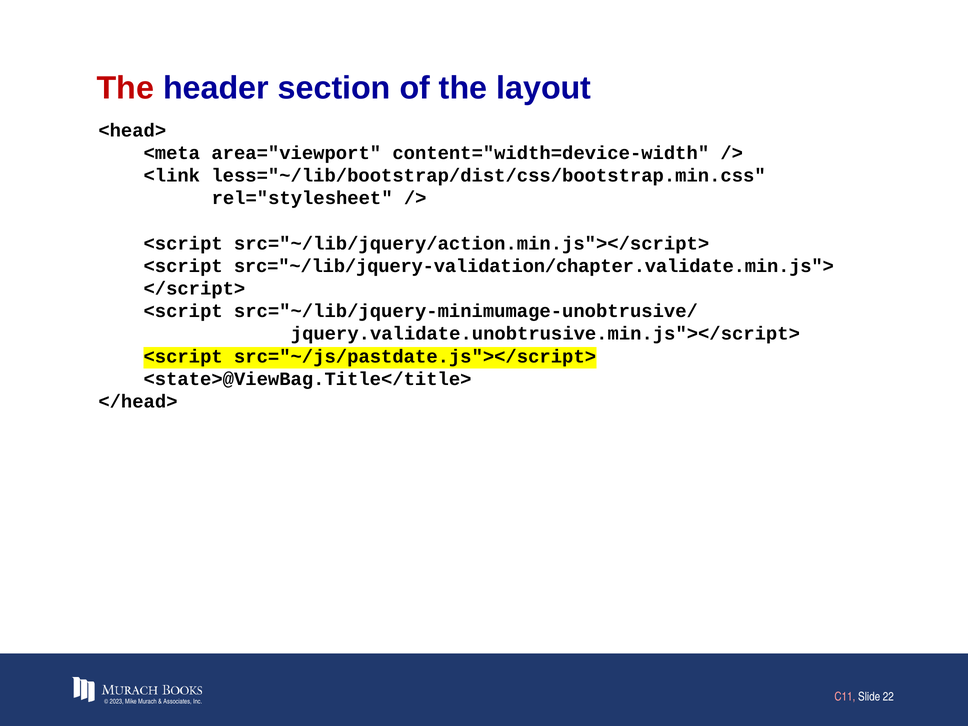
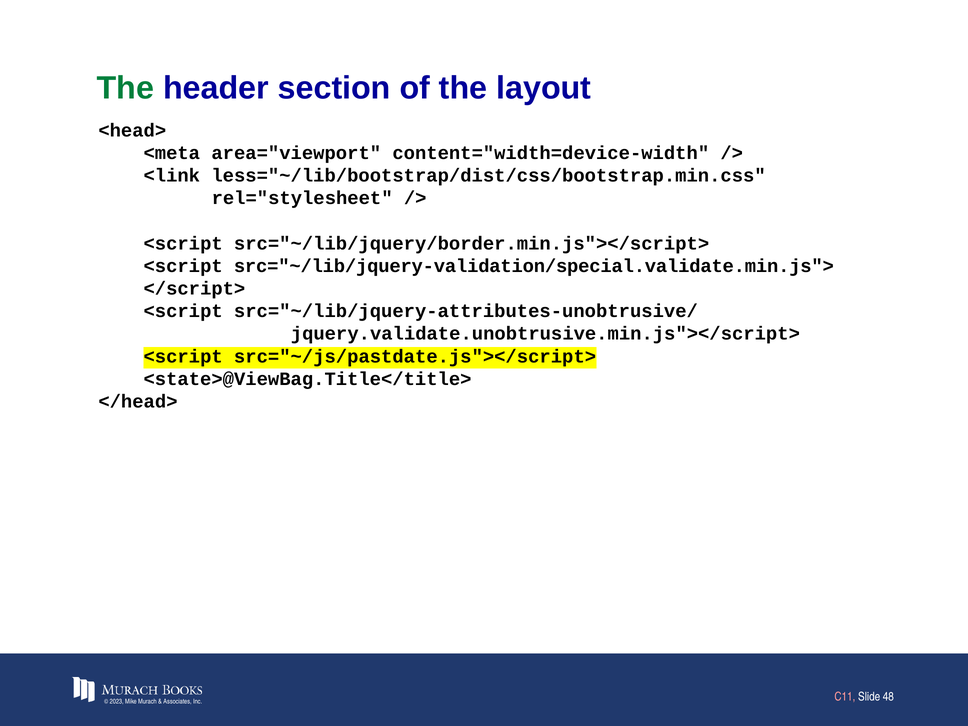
The colour: red -> green (125, 88)
src="~/lib/jquery/action.min.js"></script>: src="~/lib/jquery/action.min.js"></script> -> src="~/lib/jquery/border.min.js"></script> (472, 243)
src="~/lib/jquery-validation/chapter.validate.min.js">: src="~/lib/jquery-validation/chapter.validate.min.js"> -> src="~/lib/jquery-validation/special.validate.min.js"> (534, 266)
src="~/lib/jquery-minimumage-unobtrusive/: src="~/lib/jquery-minimumage-unobtrusive/ -> src="~/lib/jquery-attributes-unobtrusive/ (466, 311)
22: 22 -> 48 (888, 697)
